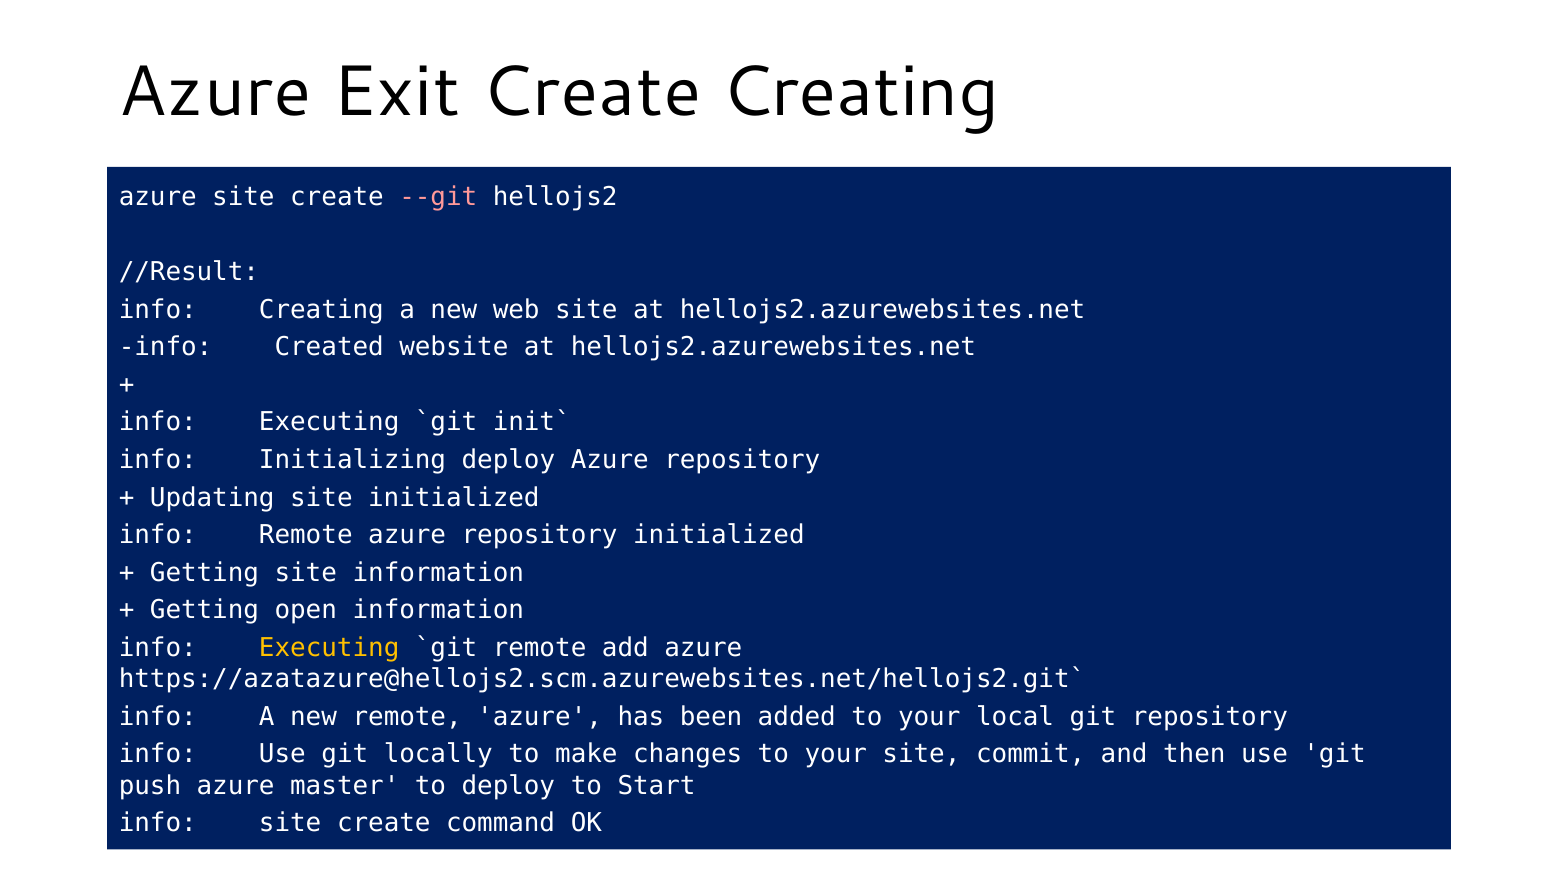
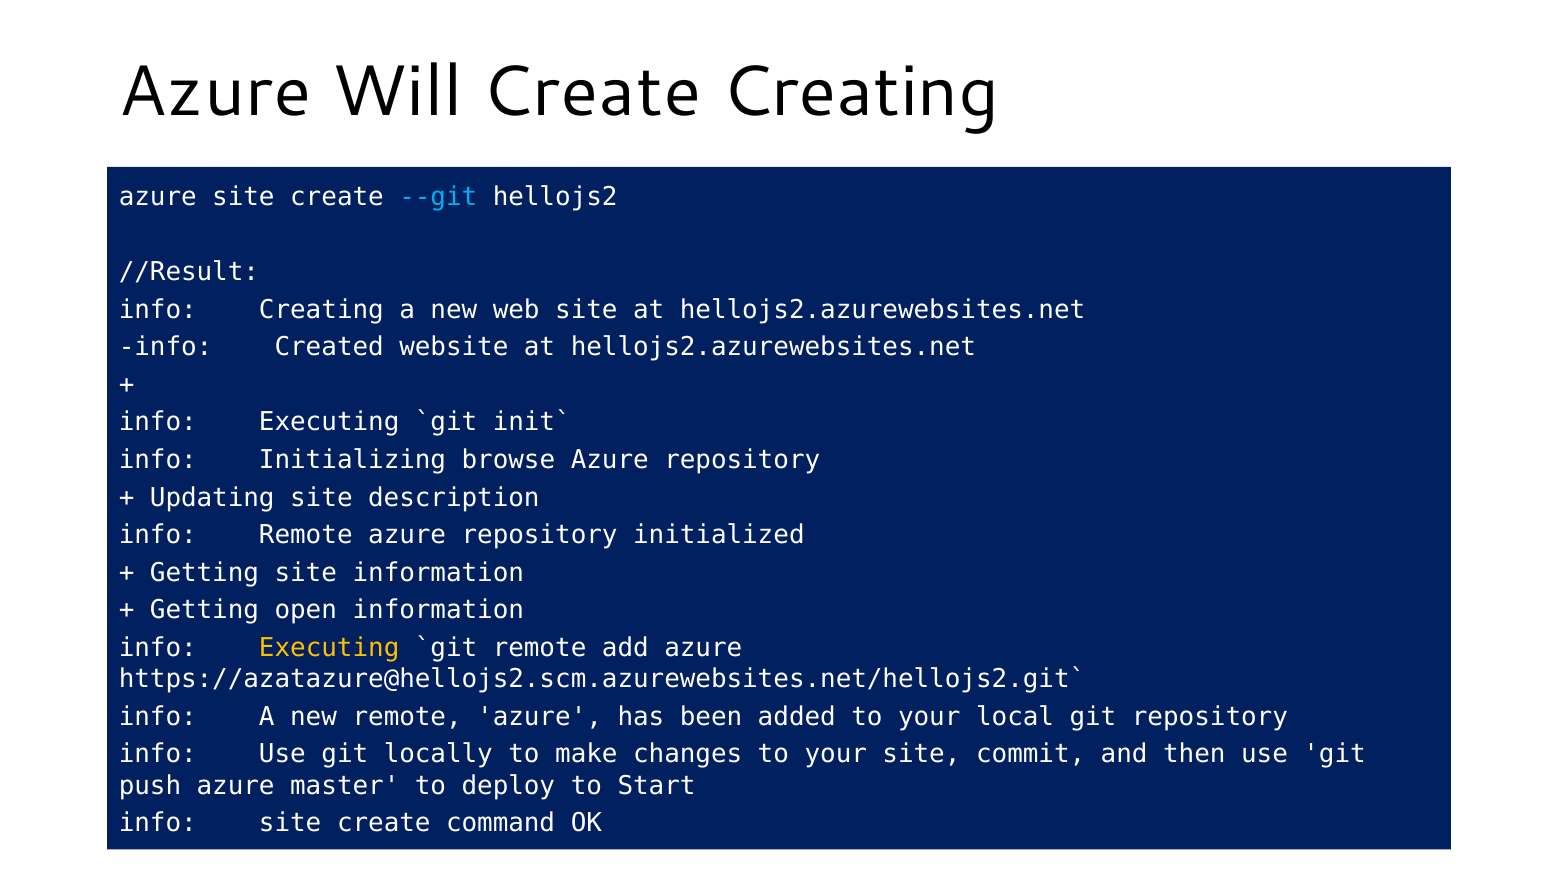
Exit: Exit -> Will (397, 92)
--git colour: pink -> light blue (438, 197)
Initializing deploy: deploy -> browse (508, 460)
site initialized: initialized -> description (454, 498)
